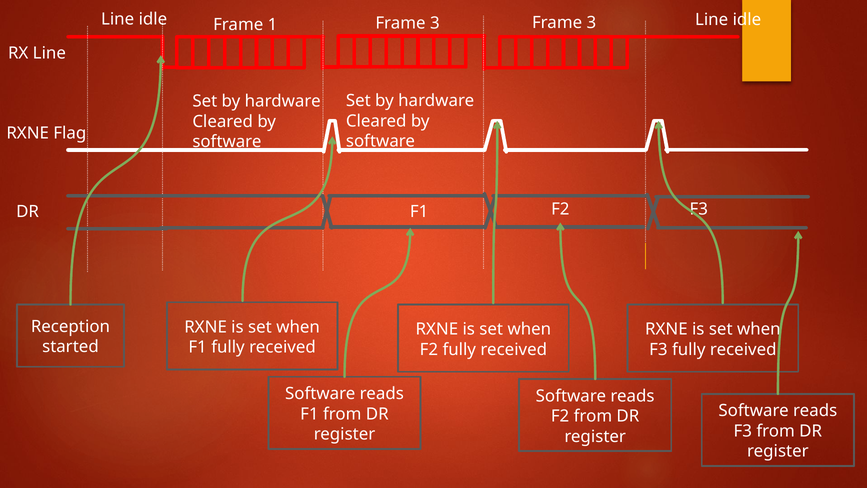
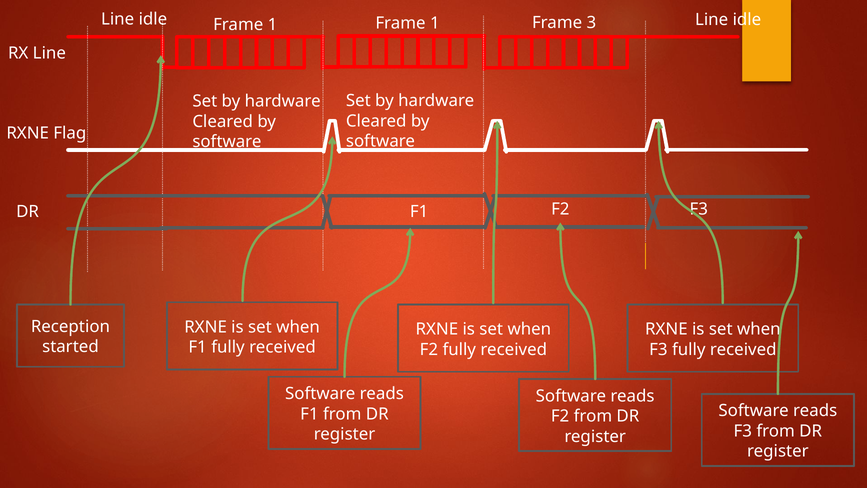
1 Frame 3: 3 -> 1 (435, 23)
